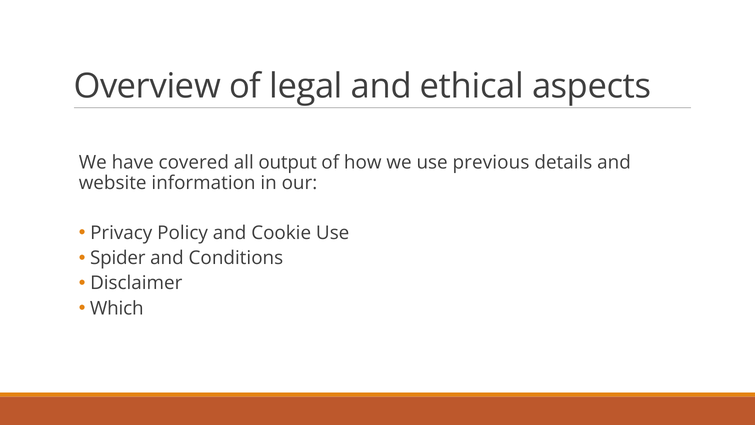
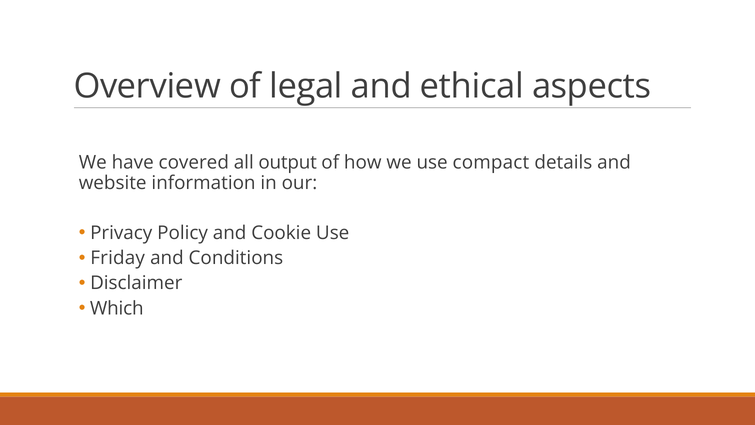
previous: previous -> compact (491, 162)
Spider: Spider -> Friday (118, 258)
